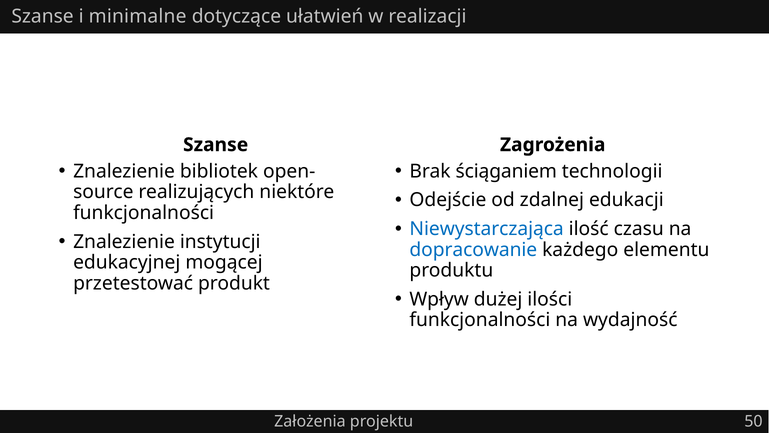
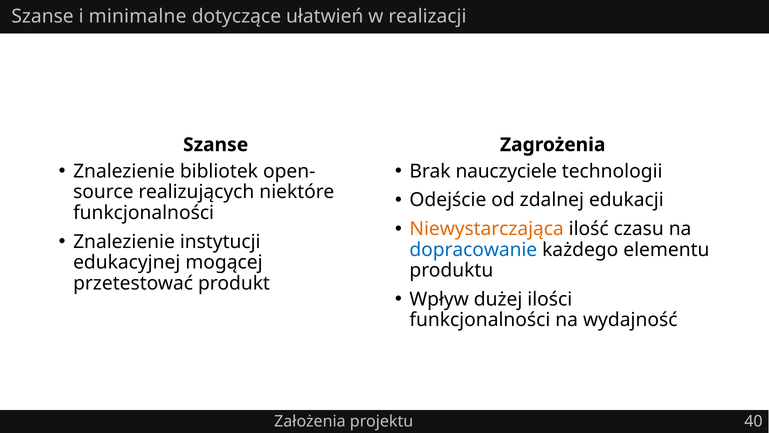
ściąganiem: ściąganiem -> nauczyciele (506, 171)
Niewystarczająca colour: blue -> orange (487, 229)
50: 50 -> 40 (753, 421)
